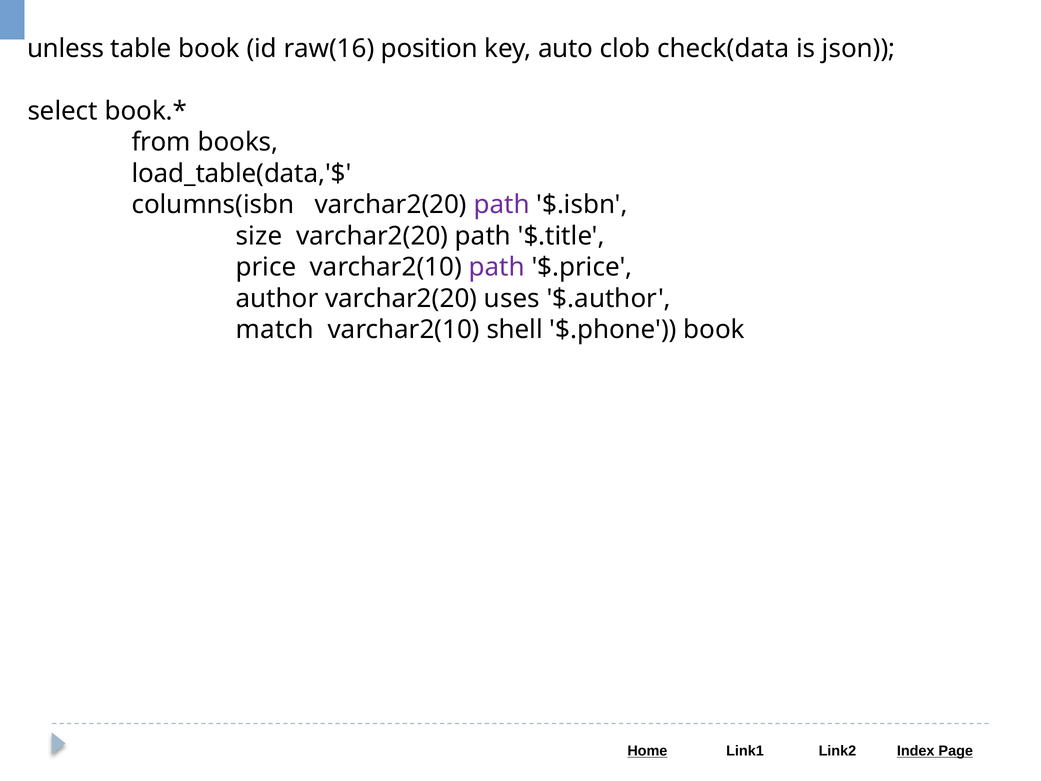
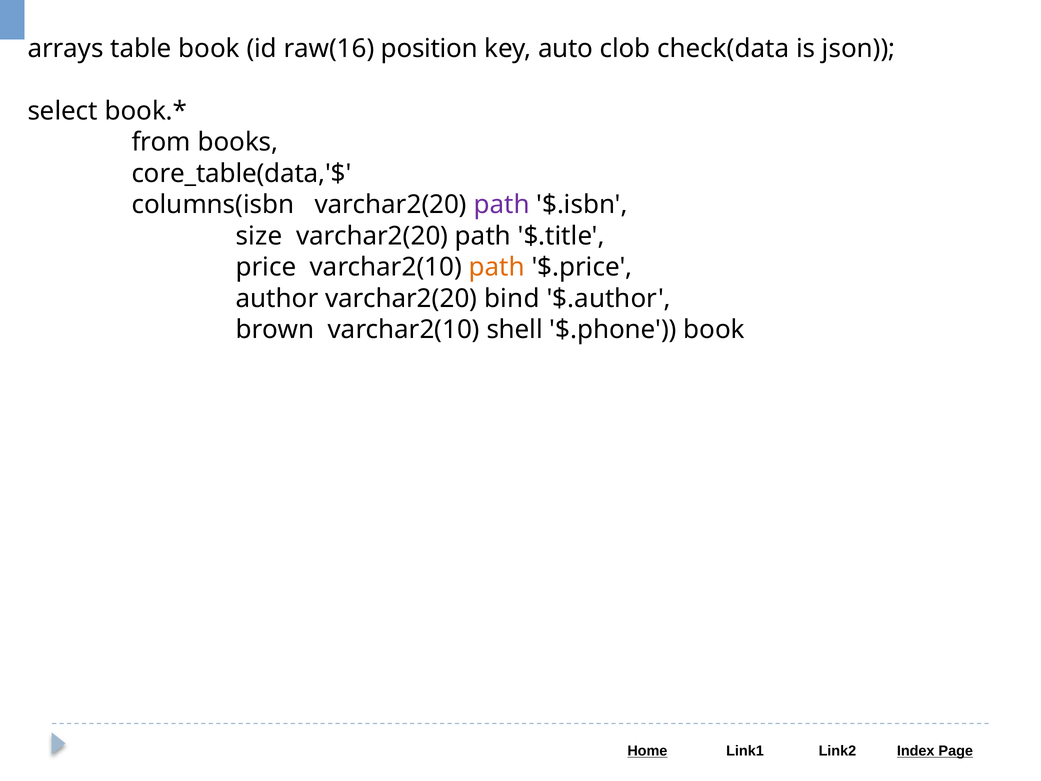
unless: unless -> arrays (66, 49)
load_table(data,'$: load_table(data,'$ -> core_table(data,'$ (242, 173)
path colour: purple -> orange (497, 267)
uses: uses -> bind (512, 298)
match: match -> brown (275, 330)
